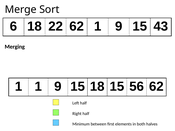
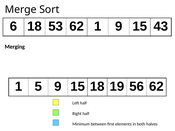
22: 22 -> 53 (56, 26)
1 1: 1 -> 5 (38, 87)
18 15: 15 -> 19 (117, 87)
